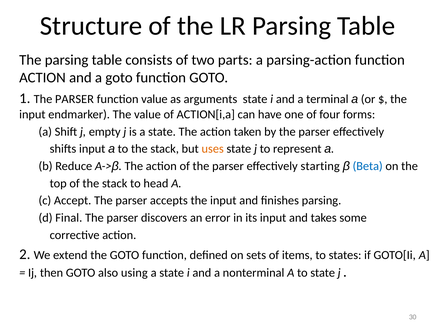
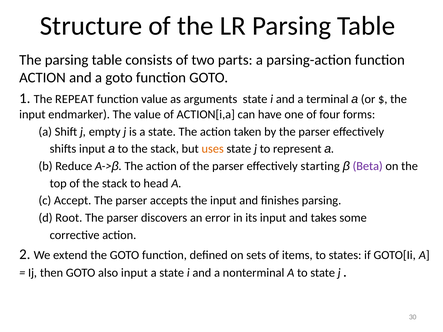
1 The PARSER: PARSER -> REPEAT (74, 99)
Beta colour: blue -> purple (368, 166)
Final: Final -> Root (69, 218)
also using: using -> input (134, 273)
